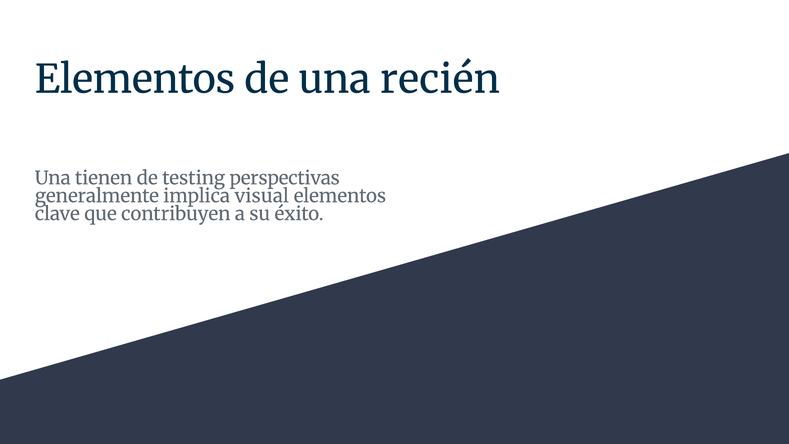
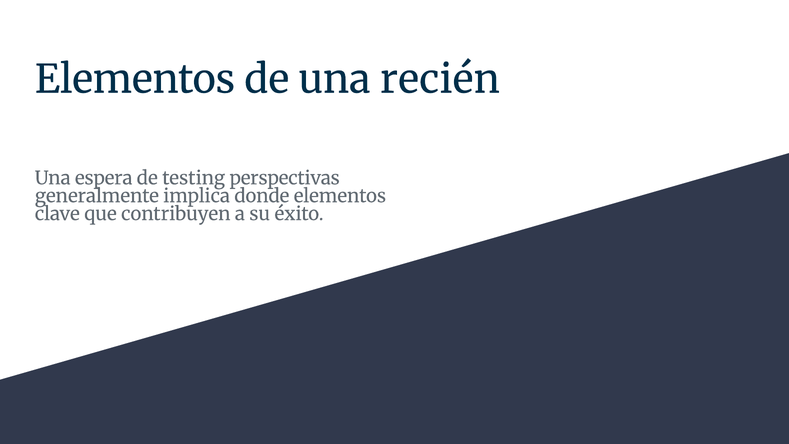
tienen: tienen -> espera (104, 178)
visual: visual -> donde (262, 196)
